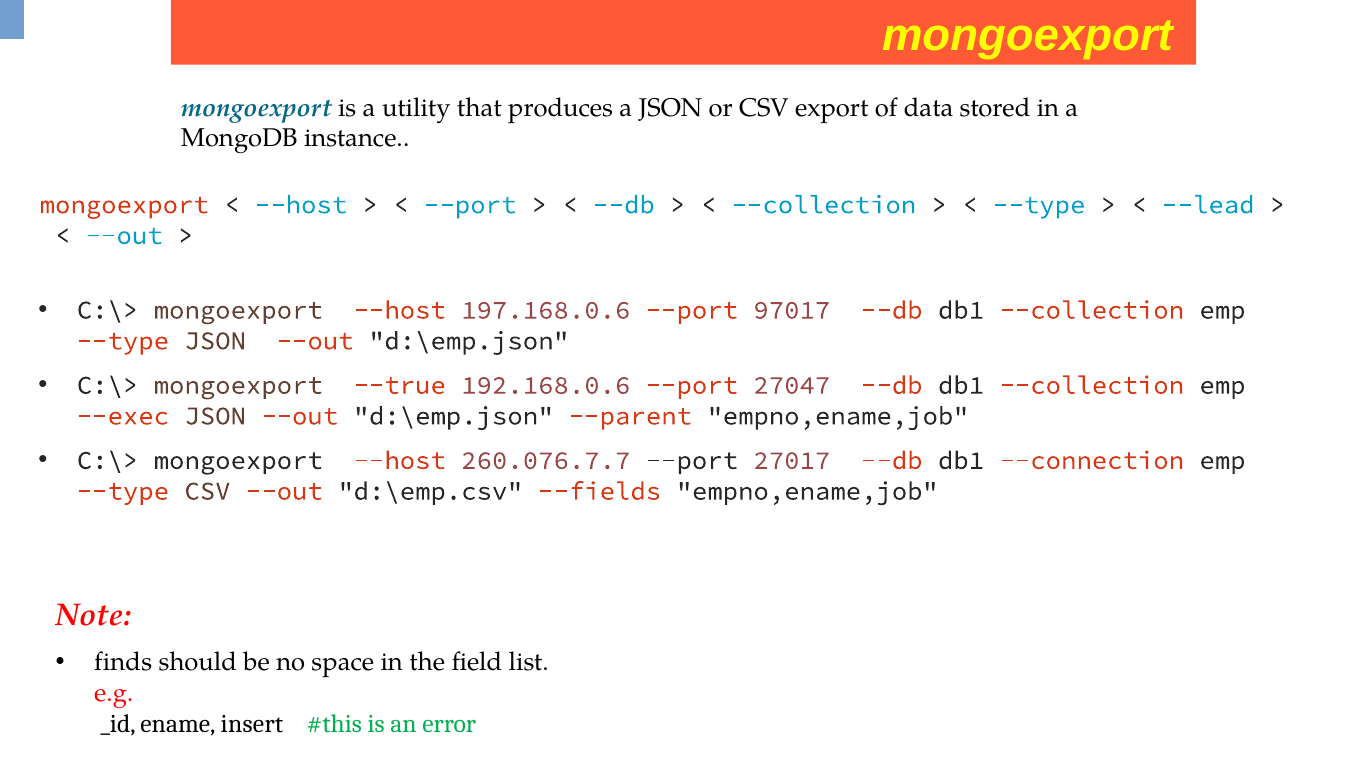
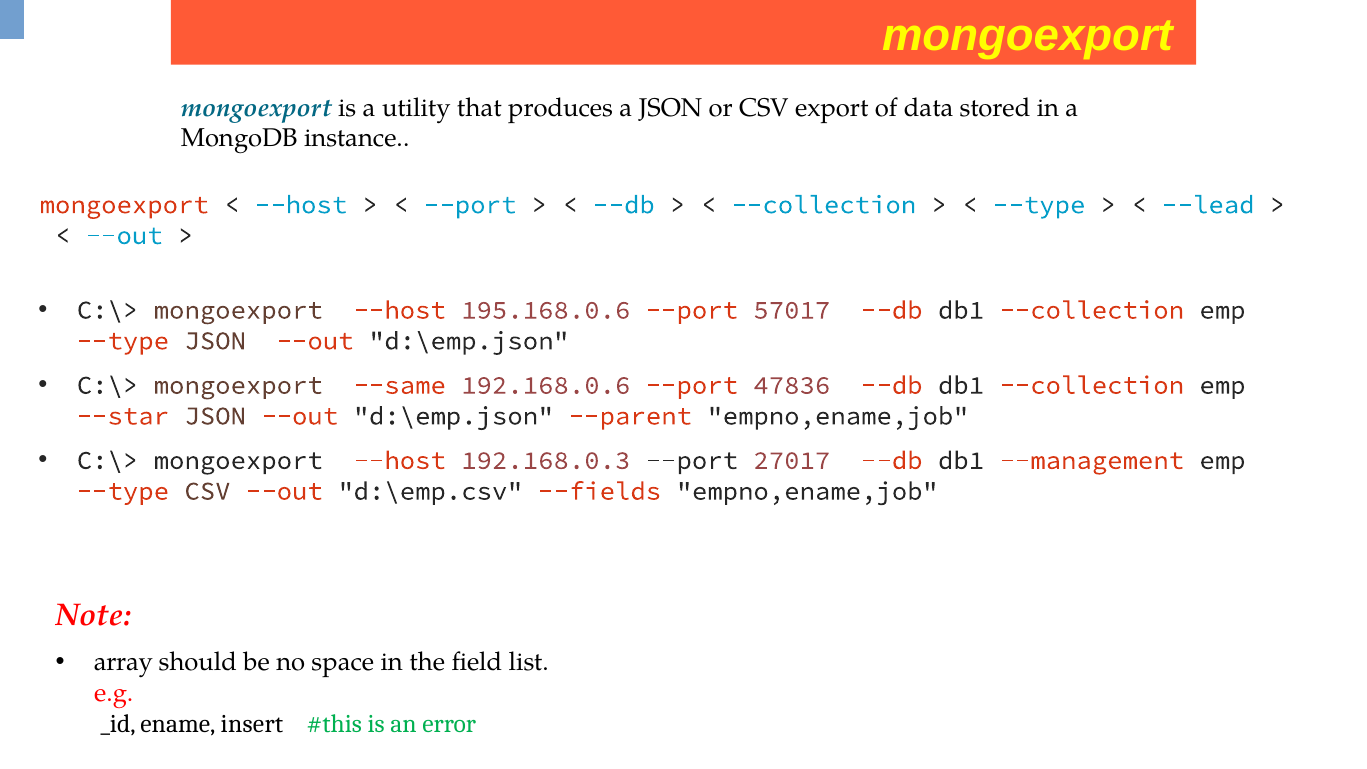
197.168.0.6: 197.168.0.6 -> 195.168.0.6 (546, 310)
97017: 97017 -> 57017 (792, 310)
--true: --true -> --same (400, 385)
27047: 27047 -> 47836 (792, 385)
--exec: --exec -> --star (123, 416)
260.076.7.7: 260.076.7.7 -> 192.168.0.3 (546, 460)
--connection: --connection -> --management (1092, 460)
finds: finds -> array (123, 662)
